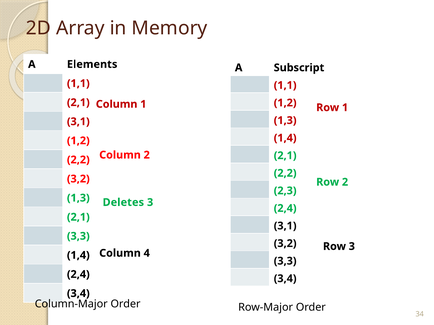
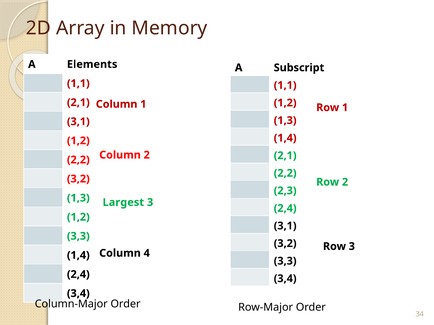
Deletes: Deletes -> Largest (123, 203)
2,1: 2,1 -> 1,2 (78, 217)
